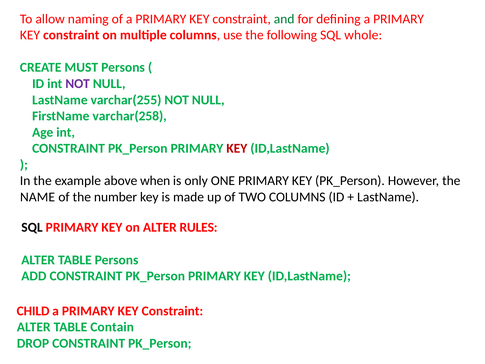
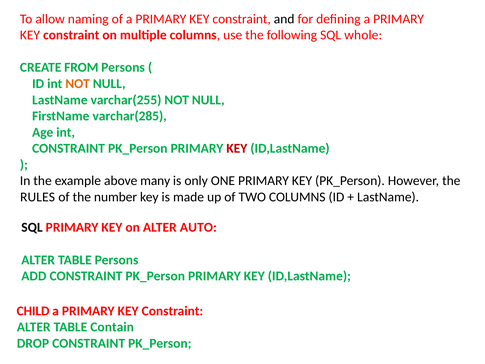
and colour: green -> black (284, 19)
MUST: MUST -> FROM (81, 67)
NOT colour: purple -> orange (78, 84)
varchar(258: varchar(258 -> varchar(285 (130, 116)
when: when -> many (155, 181)
NAME: NAME -> RULES (38, 197)
RULES: RULES -> AUTO (198, 227)
